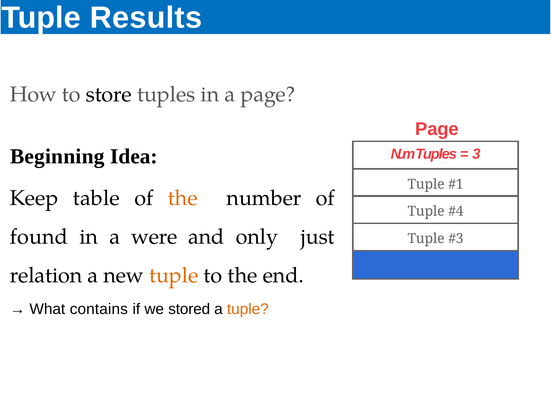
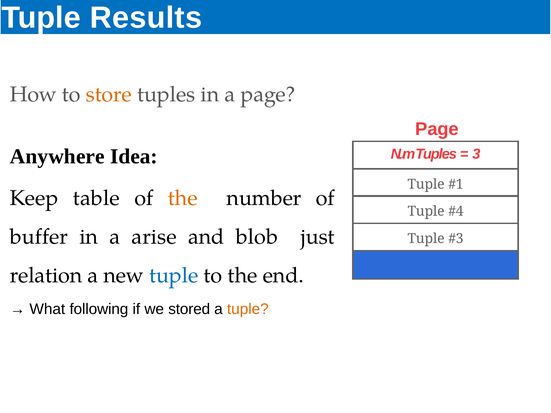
store colour: black -> orange (109, 94)
Beginning: Beginning -> Anywhere (57, 157)
found: found -> buffer (39, 237)
were: were -> arise (154, 237)
only: only -> blob (257, 237)
tuple colour: orange -> blue (174, 276)
contains: contains -> following (99, 309)
